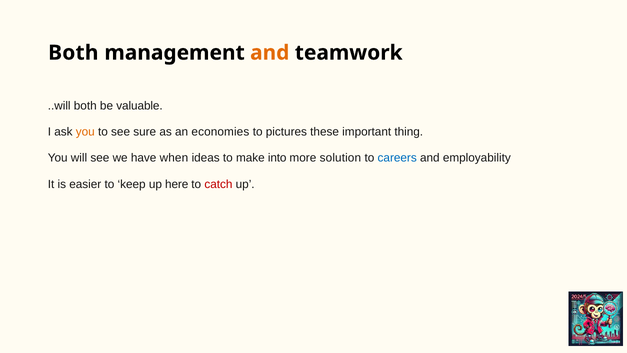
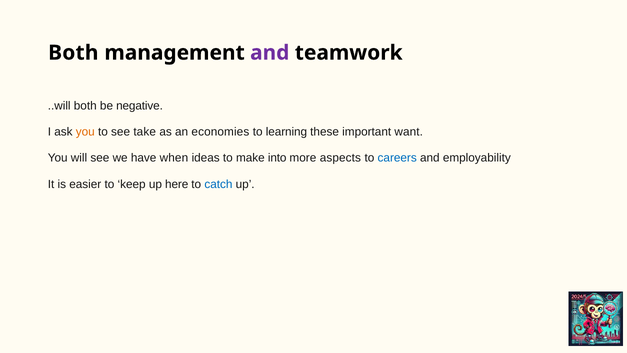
and colour: orange -> purple (270, 53)
valuable: valuable -> negative (140, 106)
sure: sure -> take (145, 132)
pictures: pictures -> learning (286, 132)
thing: thing -> want (409, 132)
solution: solution -> aspects (340, 158)
catch colour: red -> blue (218, 184)
